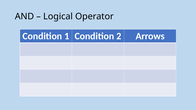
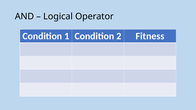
Arrows: Arrows -> Fitness (150, 36)
